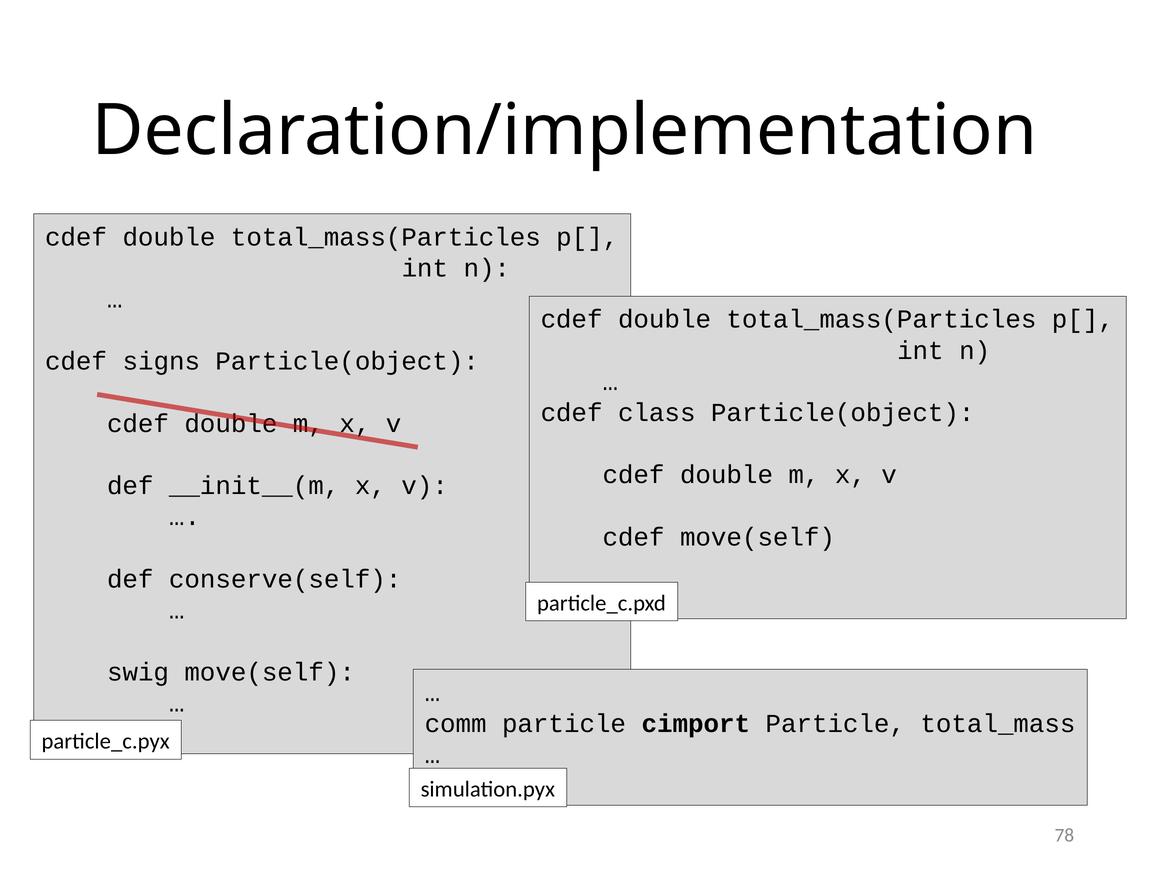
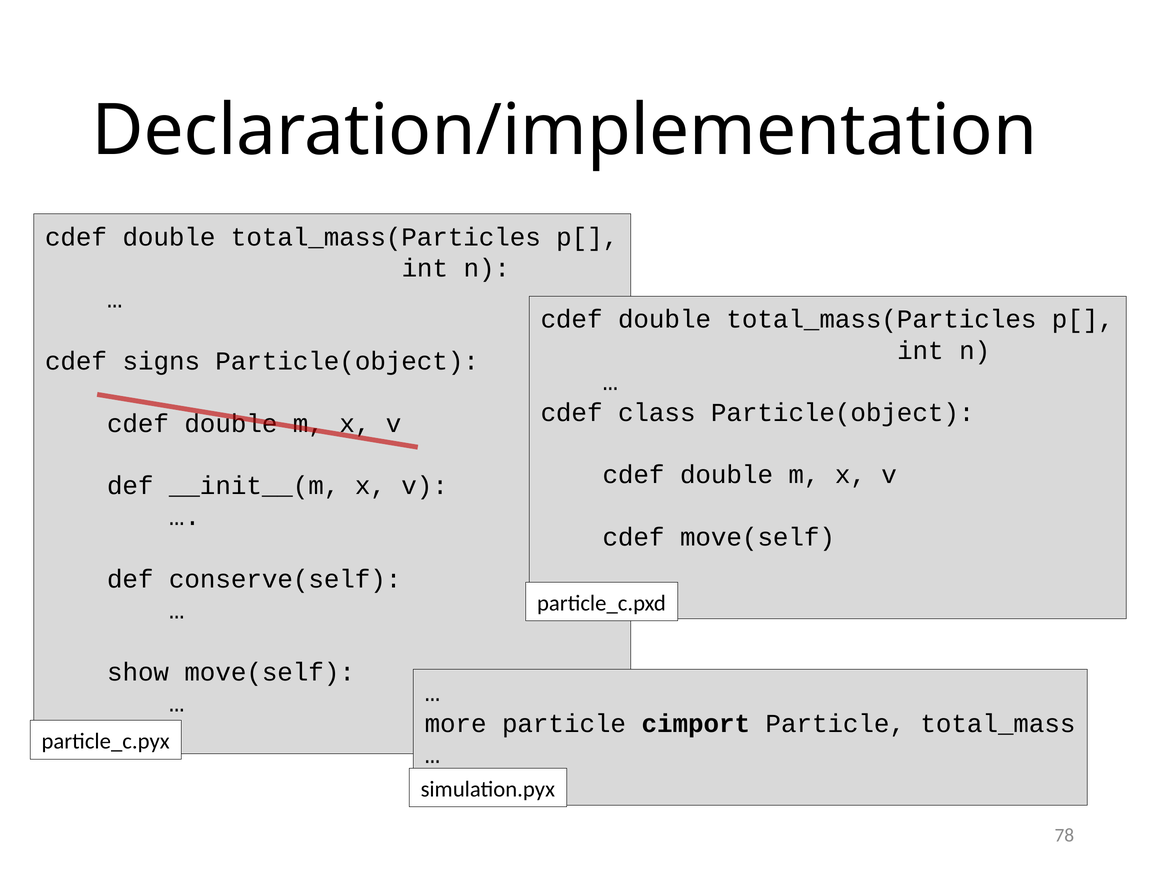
swig: swig -> show (138, 672)
comm: comm -> more (456, 723)
